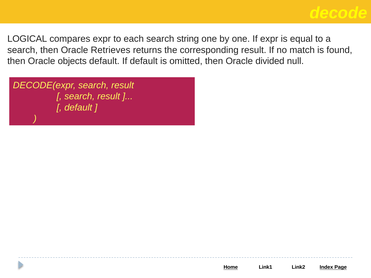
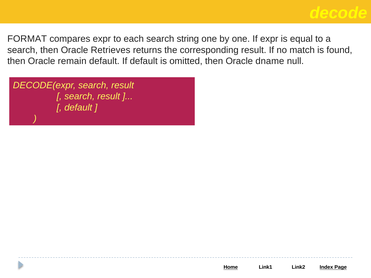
LOGICAL: LOGICAL -> FORMAT (27, 39)
objects: objects -> remain (72, 61)
divided: divided -> dname (270, 61)
